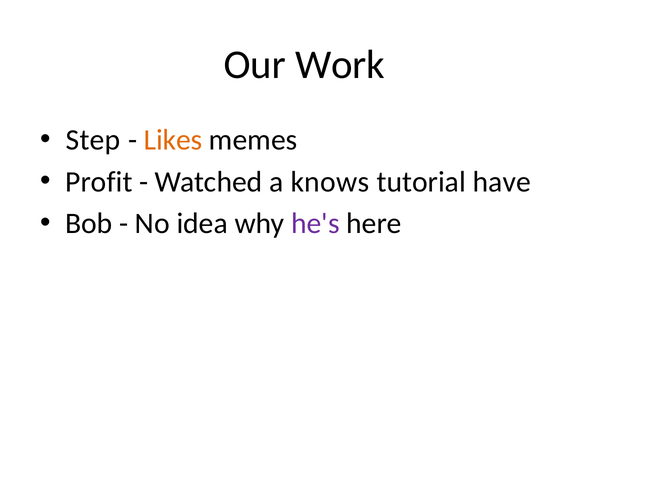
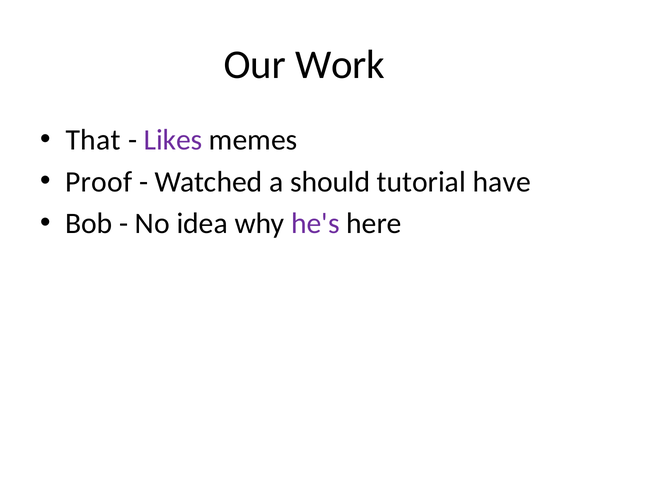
Step: Step -> That (93, 140)
Likes colour: orange -> purple (173, 140)
Profit: Profit -> Proof (99, 182)
knows: knows -> should (330, 182)
